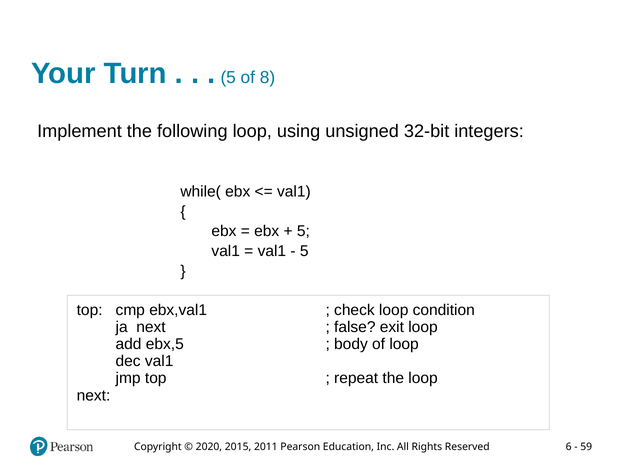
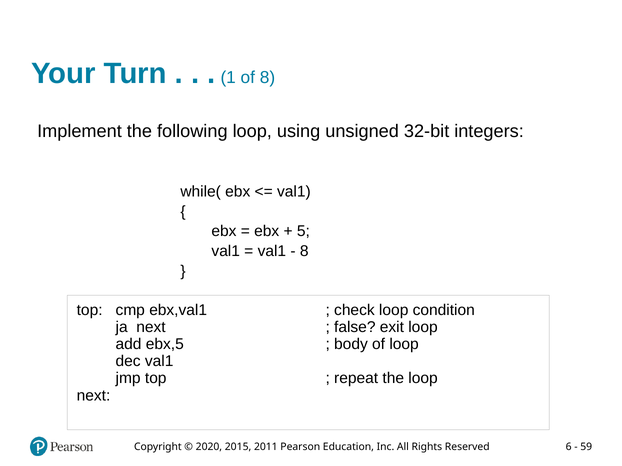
5: 5 -> 1 (228, 78)
5: 5 -> 8 (304, 252)
